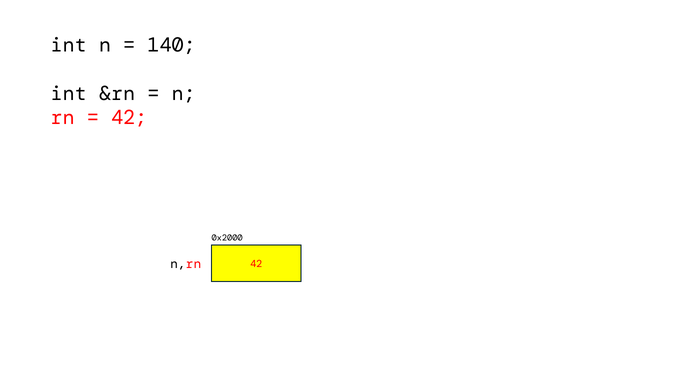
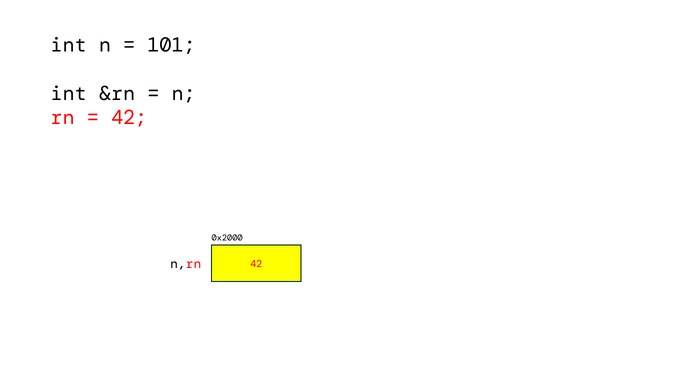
140: 140 -> 101 (172, 45)
